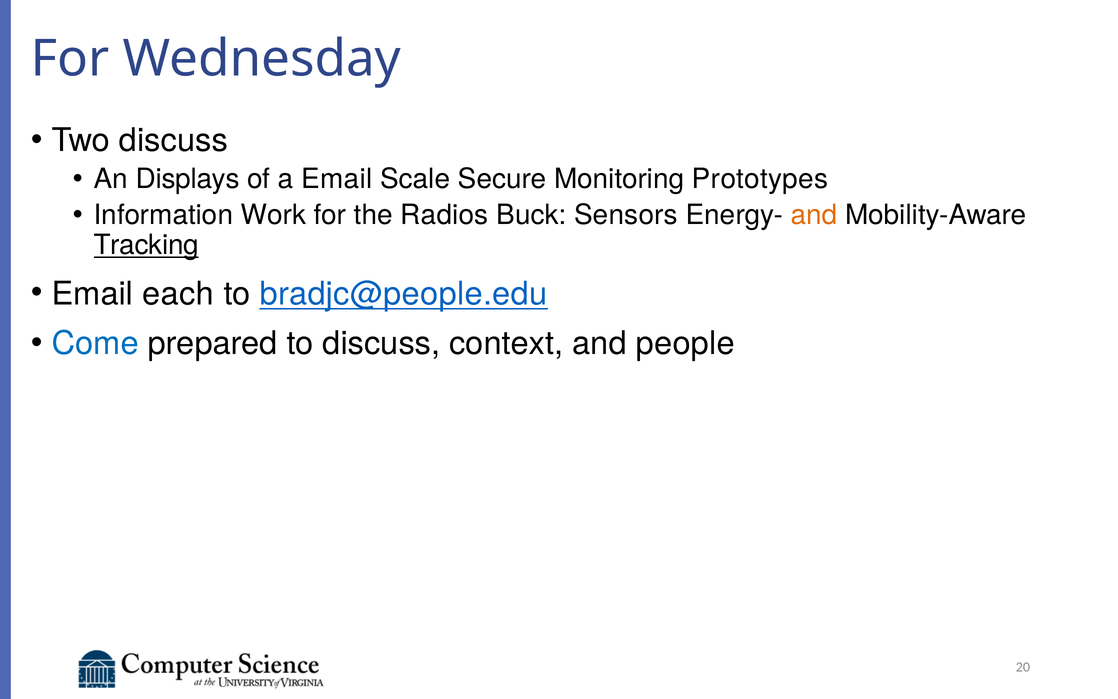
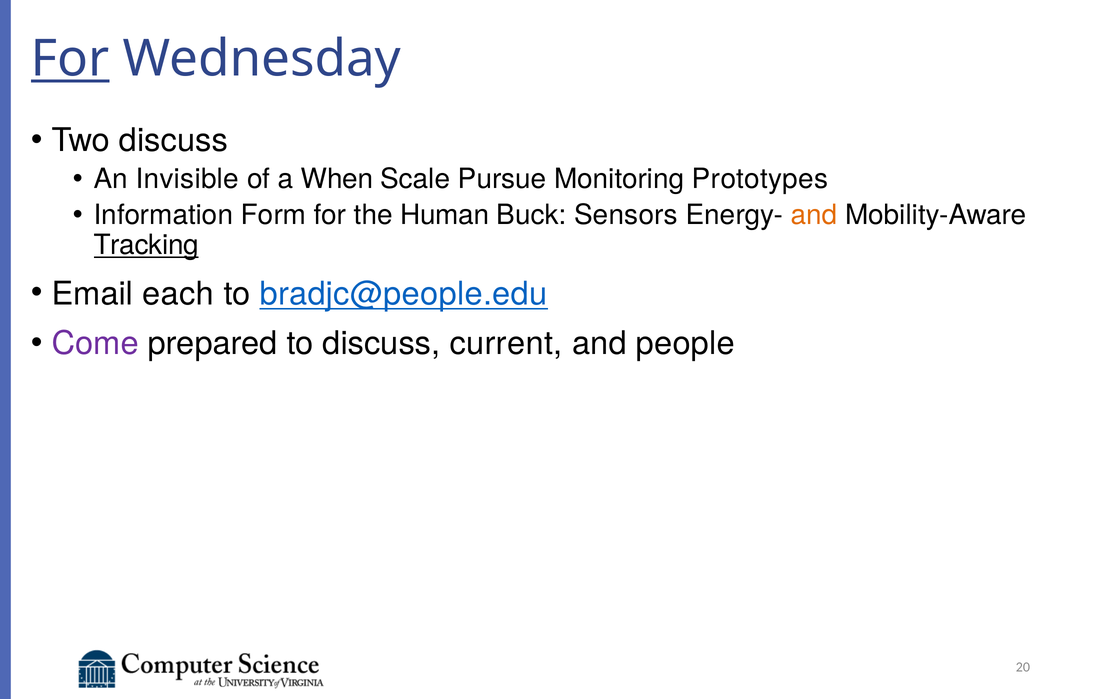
For underline: none -> present (70, 59)
Displays: Displays -> Invisible (187, 179)
a Email: Email -> When (337, 179)
Secure: Secure -> Pursue (502, 179)
Work: Work -> Form (273, 215)
Radios: Radios -> Human (445, 215)
Come colour: blue -> purple (95, 343)
context: context -> current (506, 343)
